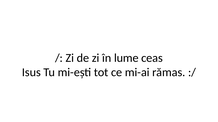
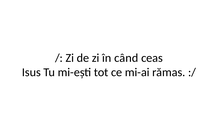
lume: lume -> când (126, 58)
